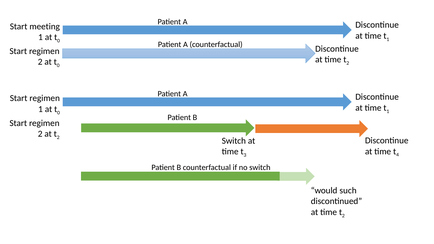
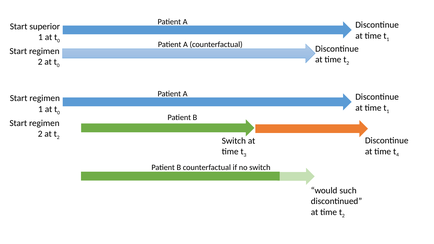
meeting: meeting -> superior (45, 26)
